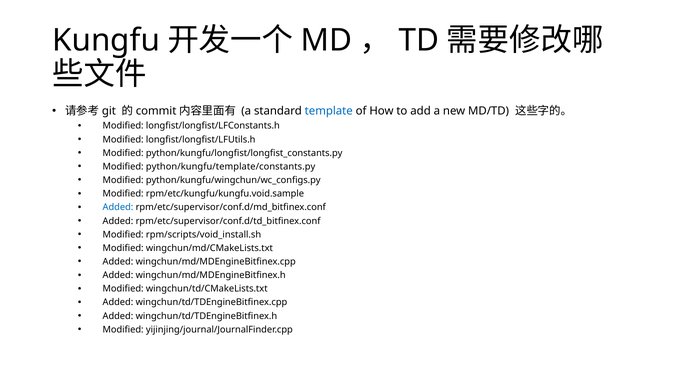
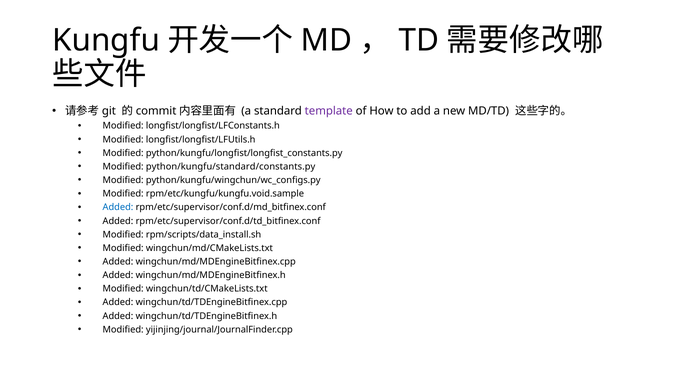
template colour: blue -> purple (329, 111)
python/kungfu/template/constants.py: python/kungfu/template/constants.py -> python/kungfu/standard/constants.py (231, 167)
rpm/scripts/void_install.sh: rpm/scripts/void_install.sh -> rpm/scripts/data_install.sh (204, 235)
